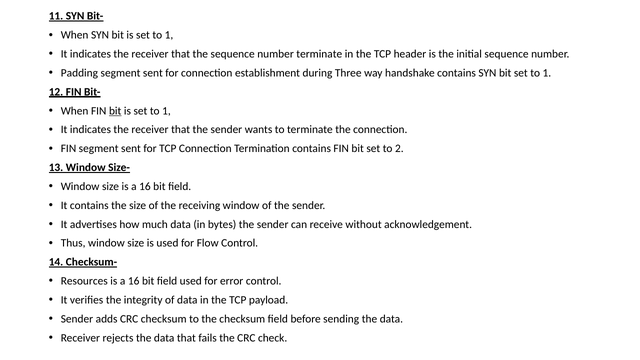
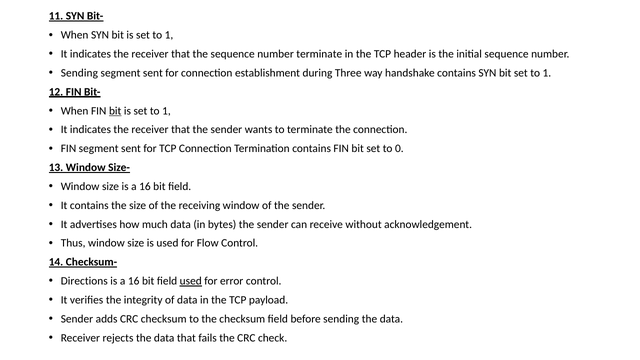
Padding: Padding -> Sending (79, 73)
2: 2 -> 0 (399, 149)
Resources: Resources -> Directions (84, 281)
used underline: none -> present (191, 281)
